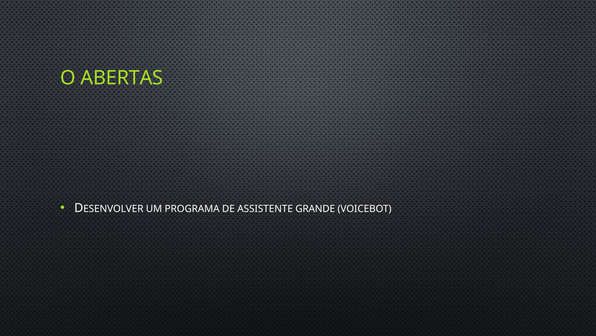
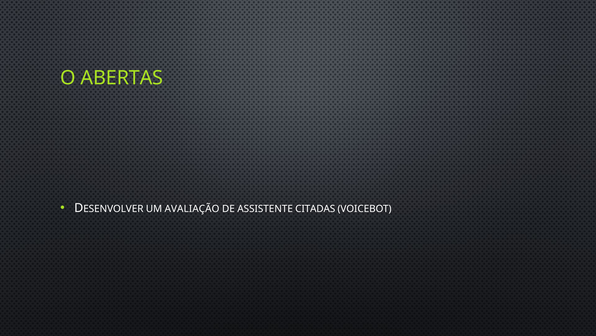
PROGRAMA: PROGRAMA -> AVALIAÇÃO (192, 208)
GRANDE: GRANDE -> CITADAS (315, 208)
